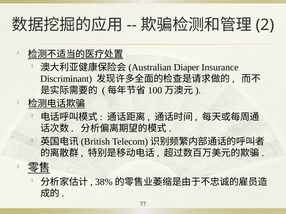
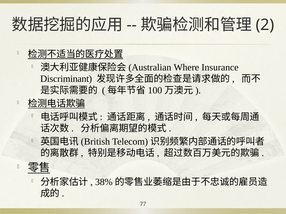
Diaper: Diaper -> Where (186, 68)
